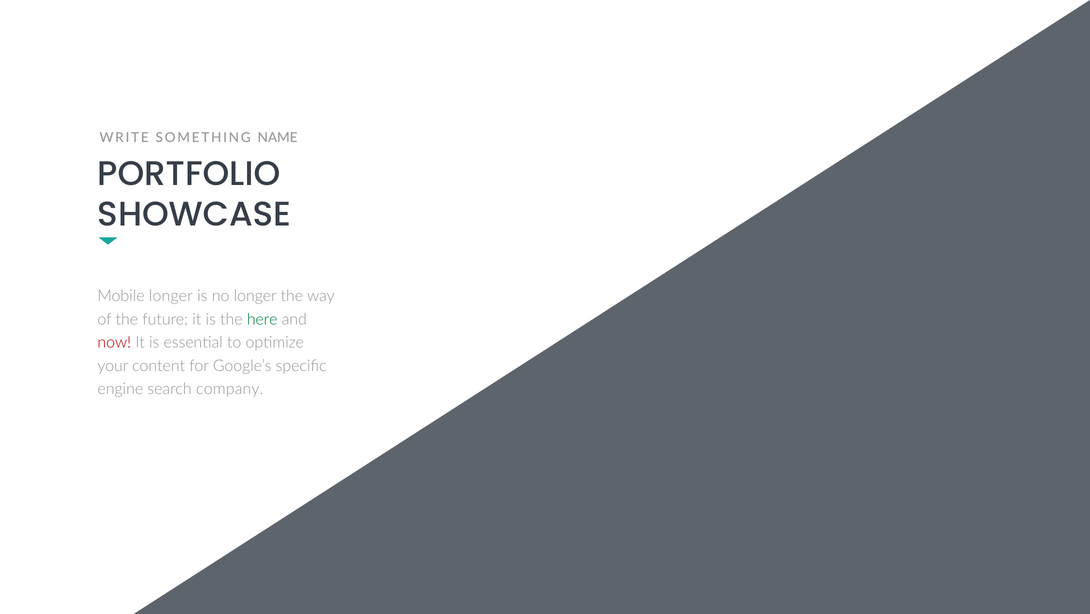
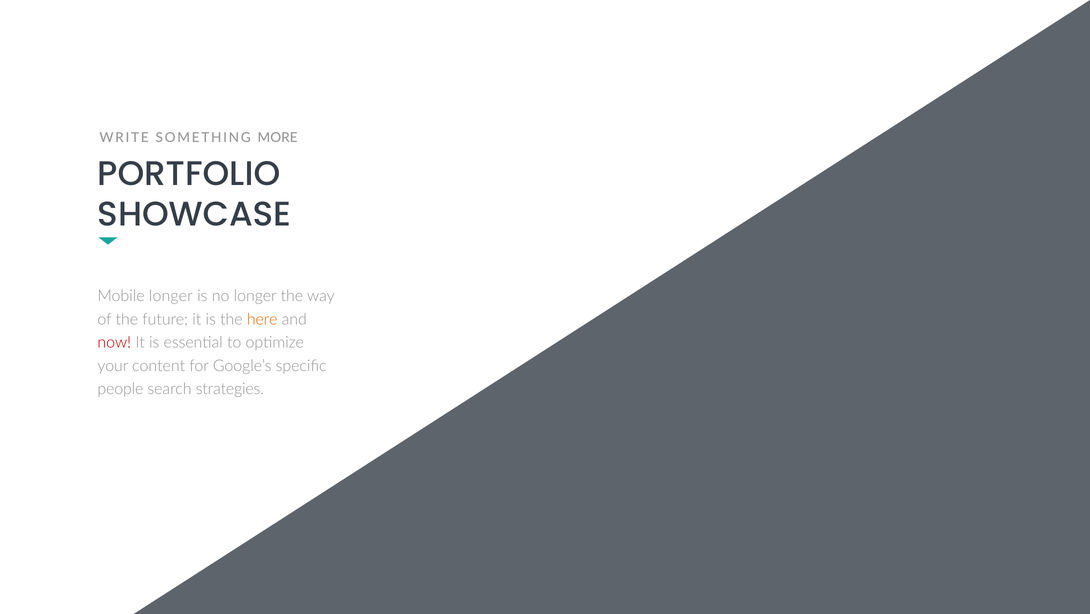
NAME: NAME -> MORE (278, 138)
here colour: green -> orange (262, 319)
engine: engine -> people (120, 389)
company: company -> strategies (230, 389)
